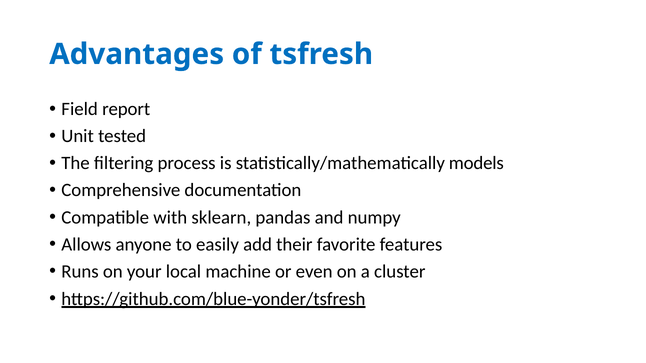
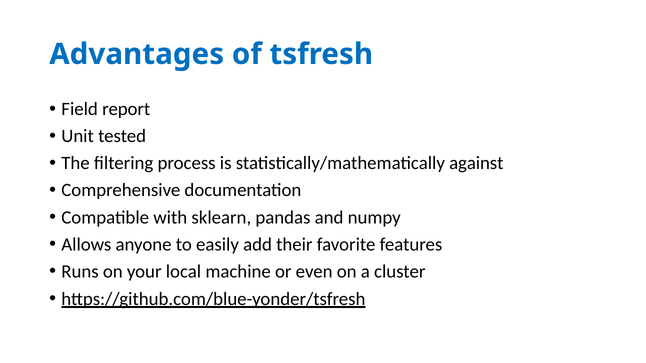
models: models -> against (476, 163)
